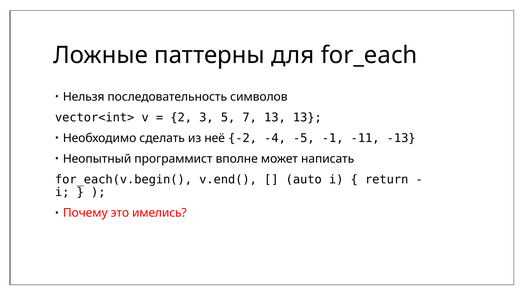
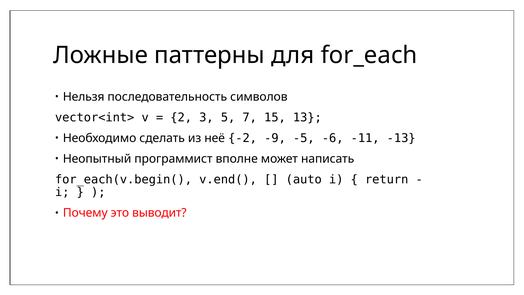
7 13: 13 -> 15 (275, 117)
-4: -4 -> -9 (275, 138)
-1: -1 -> -6 (333, 138)
имелись: имелись -> выводит (159, 213)
